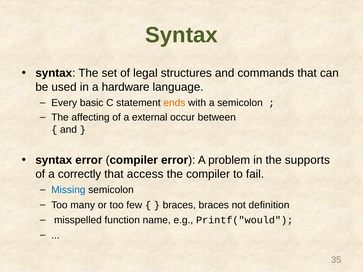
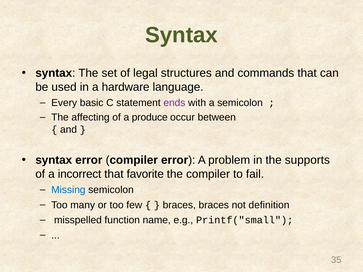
ends colour: orange -> purple (174, 103)
external: external -> produce (150, 117)
correctly: correctly -> incorrect (80, 174)
access: access -> favorite (145, 174)
Printf("would: Printf("would -> Printf("small (245, 220)
